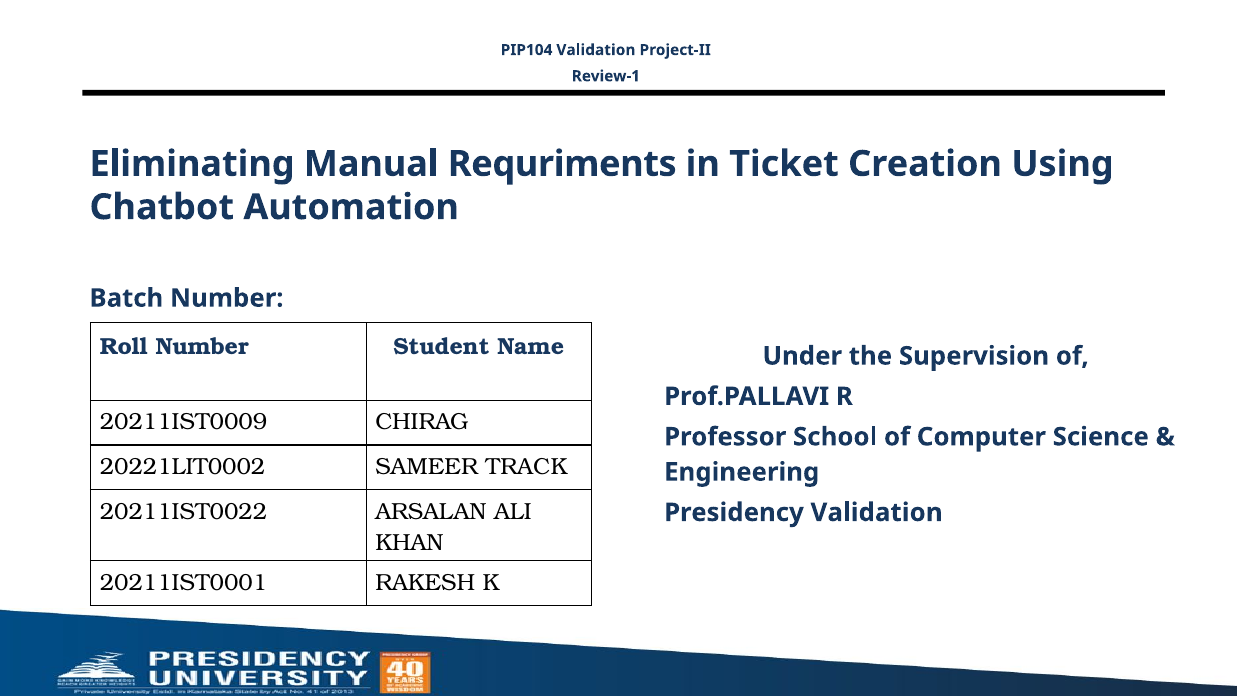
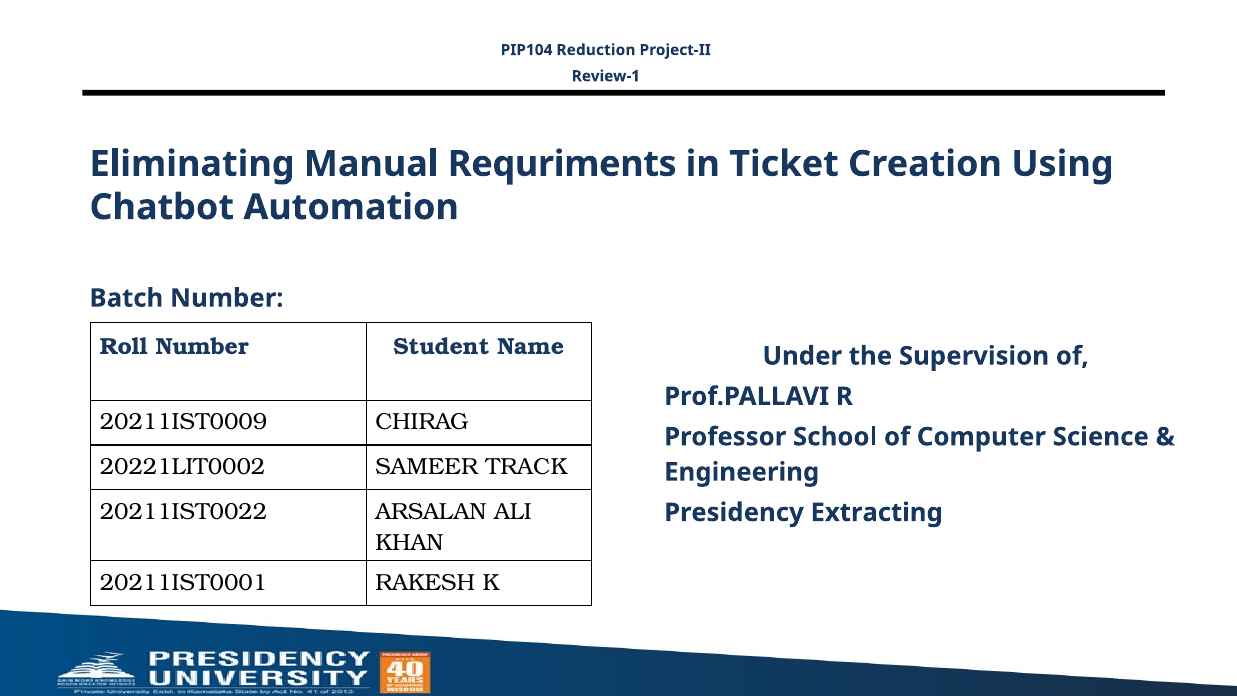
PIP104 Validation: Validation -> Reduction (596, 50)
Presidency Validation: Validation -> Extracting (877, 512)
